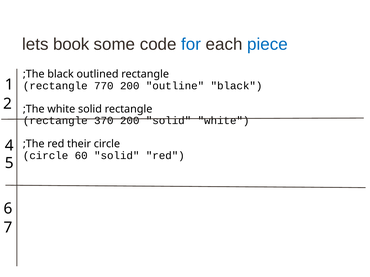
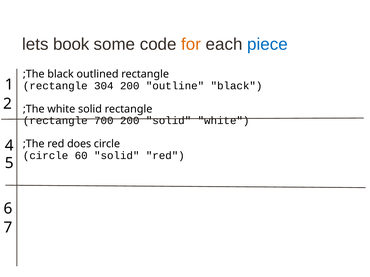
for colour: blue -> orange (191, 44)
770: 770 -> 304 (104, 86)
370: 370 -> 700 (104, 121)
their: their -> does (79, 144)
